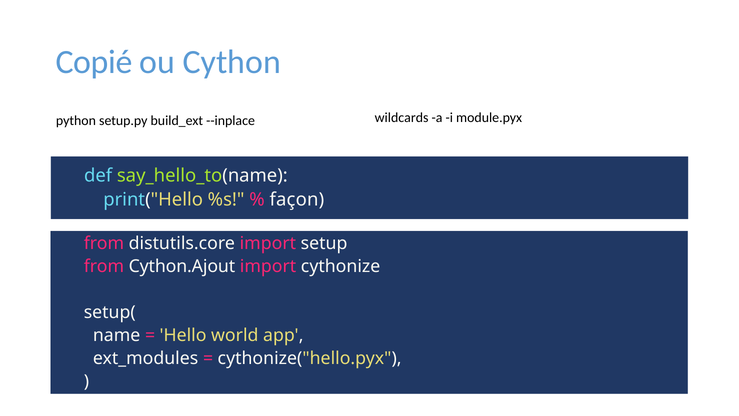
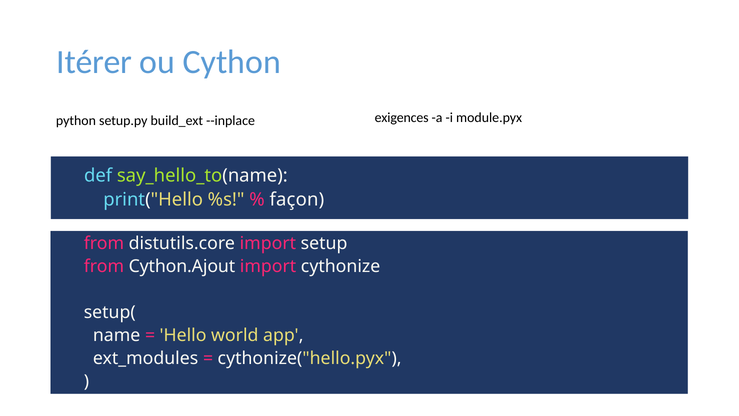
Copié: Copié -> Itérer (94, 62)
wildcards: wildcards -> exigences (402, 118)
